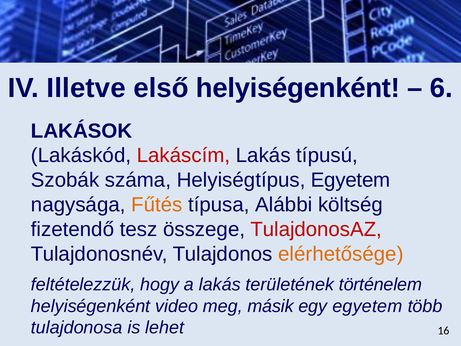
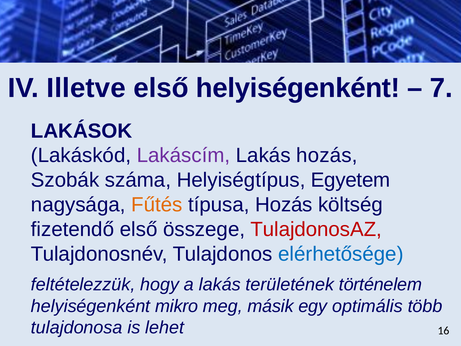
6: 6 -> 7 (441, 88)
Lakáscím colour: red -> purple (184, 155)
Lakás típusú: típusú -> hozás (327, 155)
típusa Alábbi: Alábbi -> Hozás (284, 205)
fizetendő tesz: tesz -> első (139, 229)
elérhetősége colour: orange -> blue (341, 254)
video: video -> mikro (177, 306)
egy egyetem: egyetem -> optimális (367, 306)
